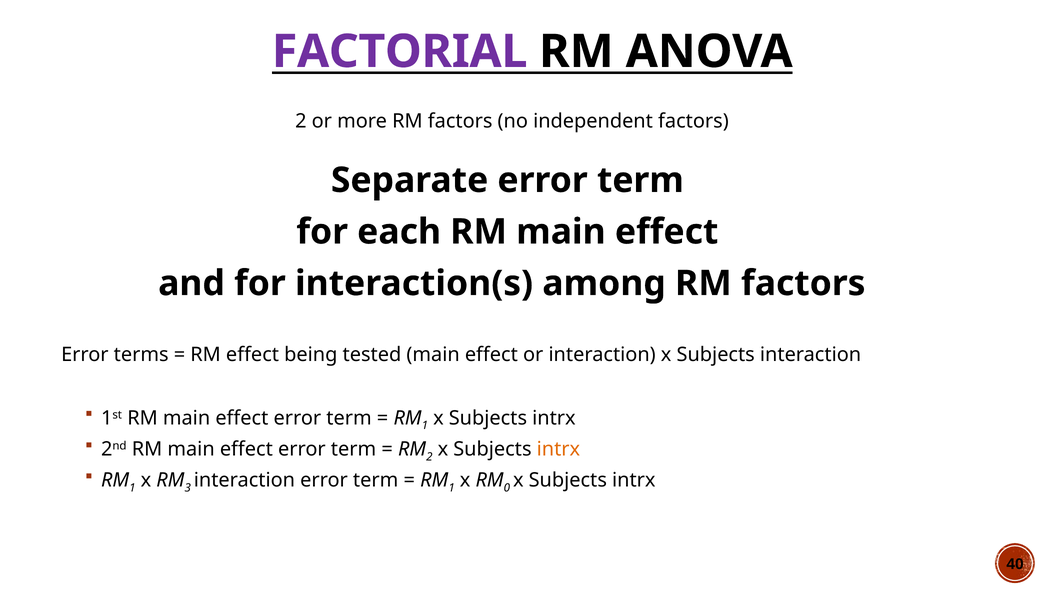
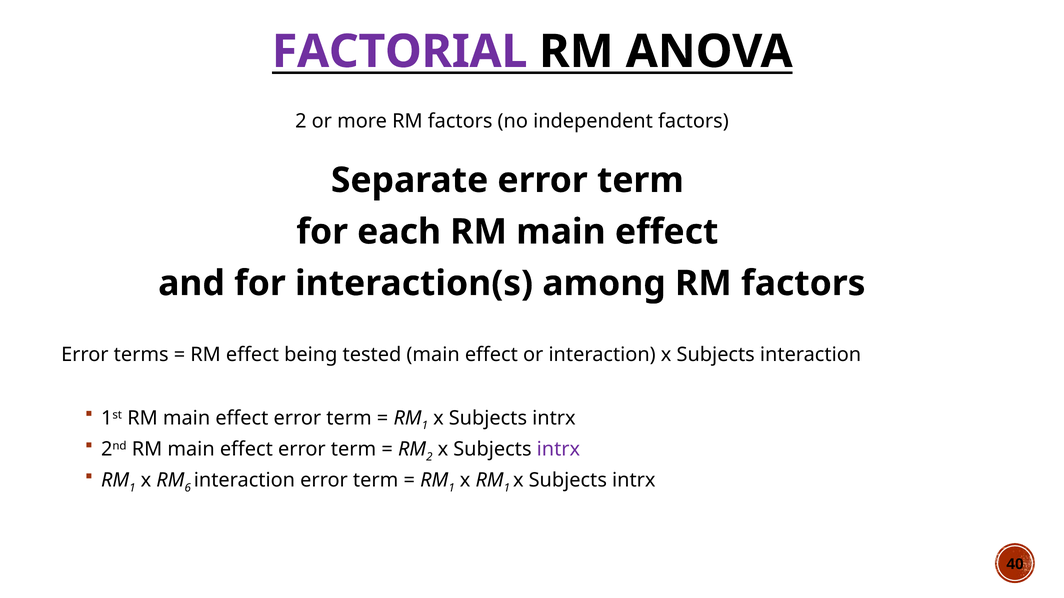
intrx colour: orange -> purple (558, 449)
3: 3 -> 6 (188, 488)
x RM 0: 0 -> 1 (507, 488)
